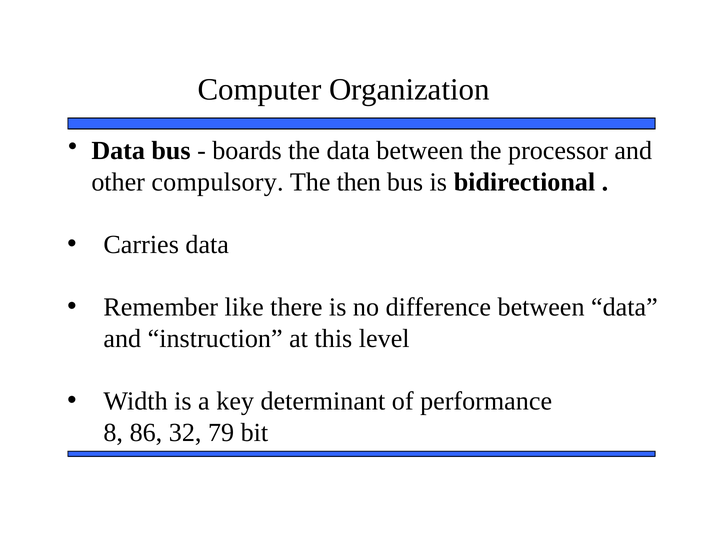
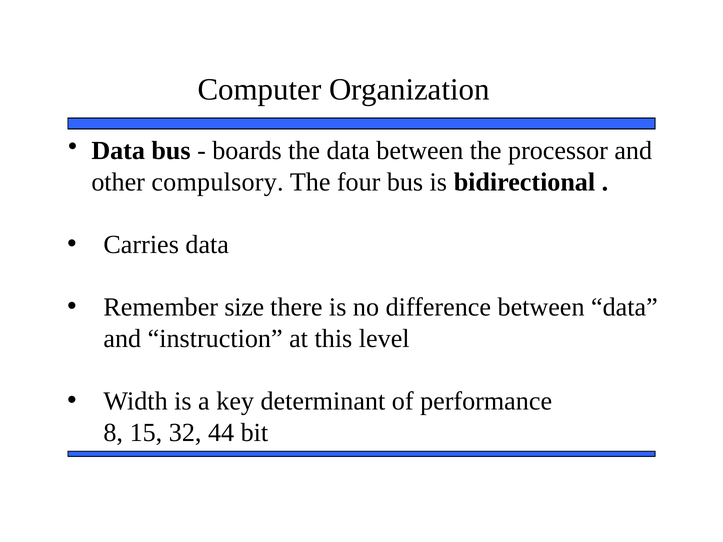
then: then -> four (359, 182)
like: like -> size (244, 307)
86: 86 -> 15 (146, 433)
79: 79 -> 44 (221, 433)
